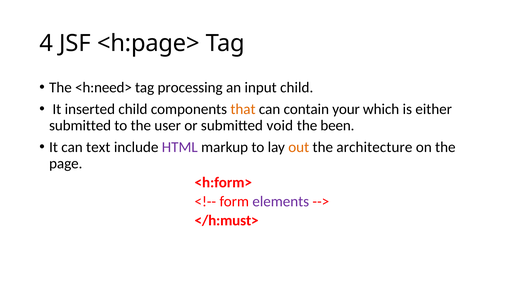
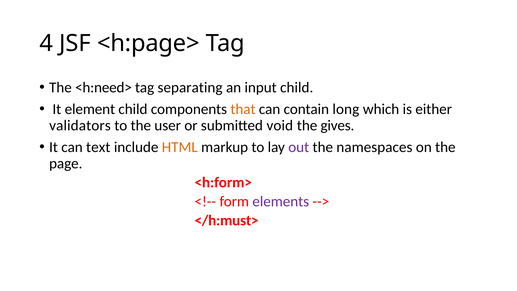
processing: processing -> separating (190, 87)
inserted: inserted -> element (90, 109)
your: your -> long (346, 109)
submitted: submitted -> validators (80, 125)
been: been -> gives (337, 125)
HTML colour: purple -> orange (180, 147)
out colour: orange -> purple (299, 147)
architecture: architecture -> namespaces (374, 147)
